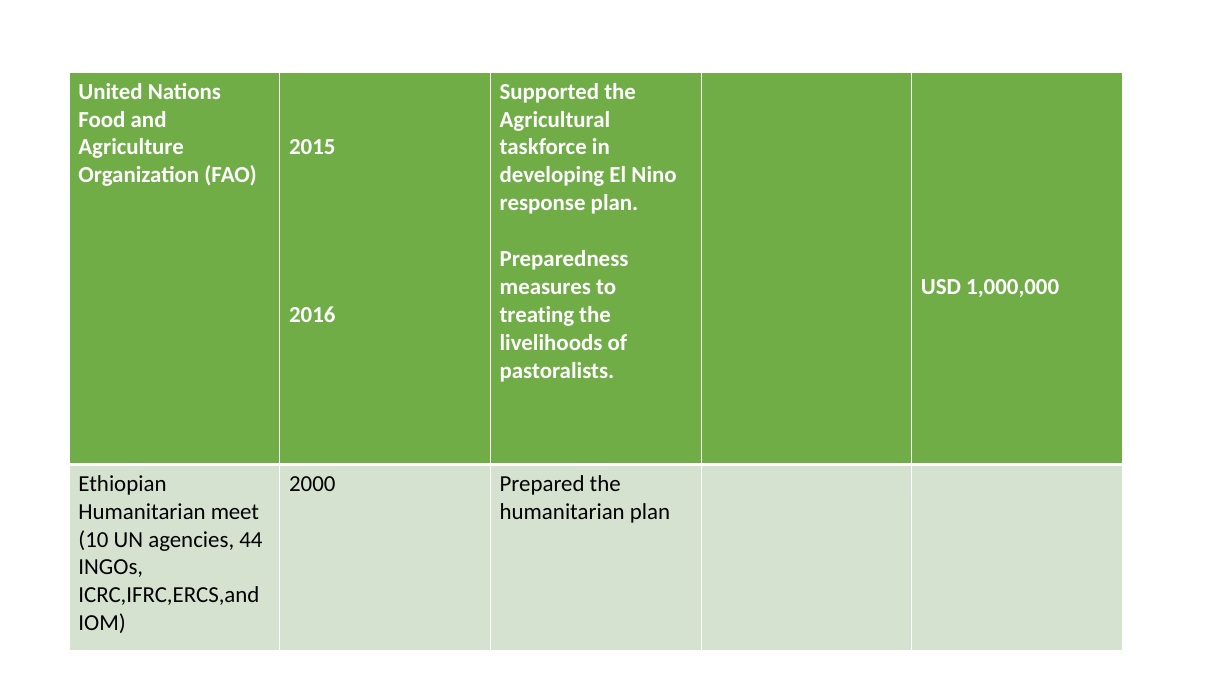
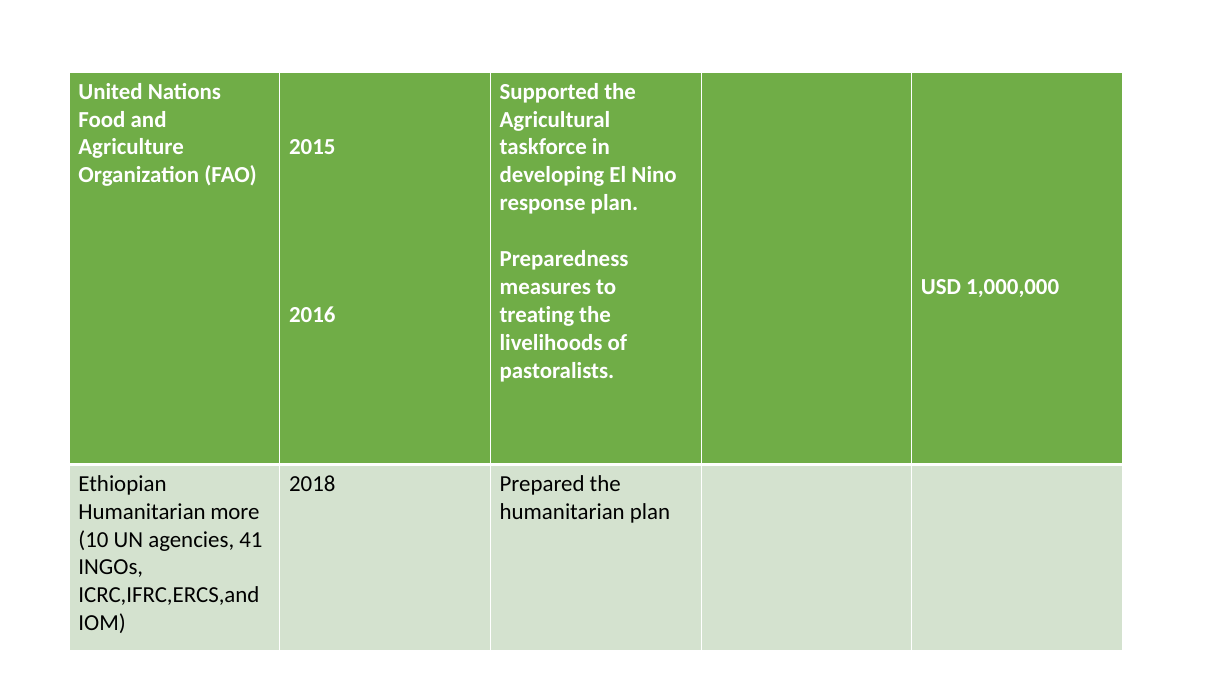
2000: 2000 -> 2018 (312, 483)
meet: meet -> more (235, 511)
44: 44 -> 41 (251, 539)
